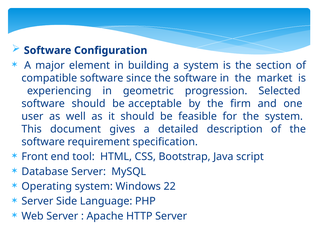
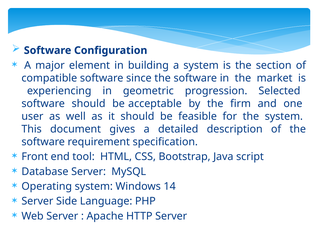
22: 22 -> 14 (170, 186)
